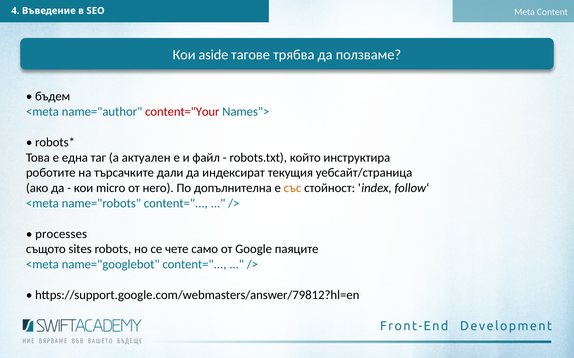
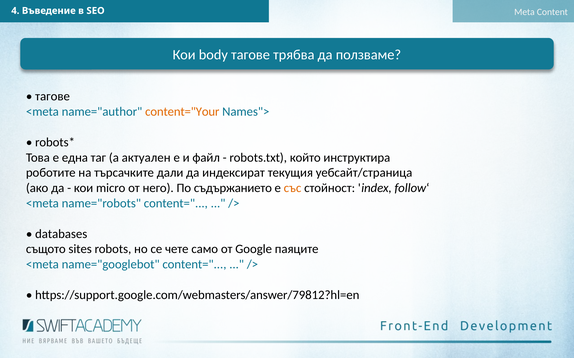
aside: aside -> body (213, 55)
бъдем: бъдем -> тагове (53, 97)
content="Your colour: red -> orange (182, 112)
допълнителна: допълнителна -> съдържанието (233, 188)
processes: processes -> databases (61, 234)
